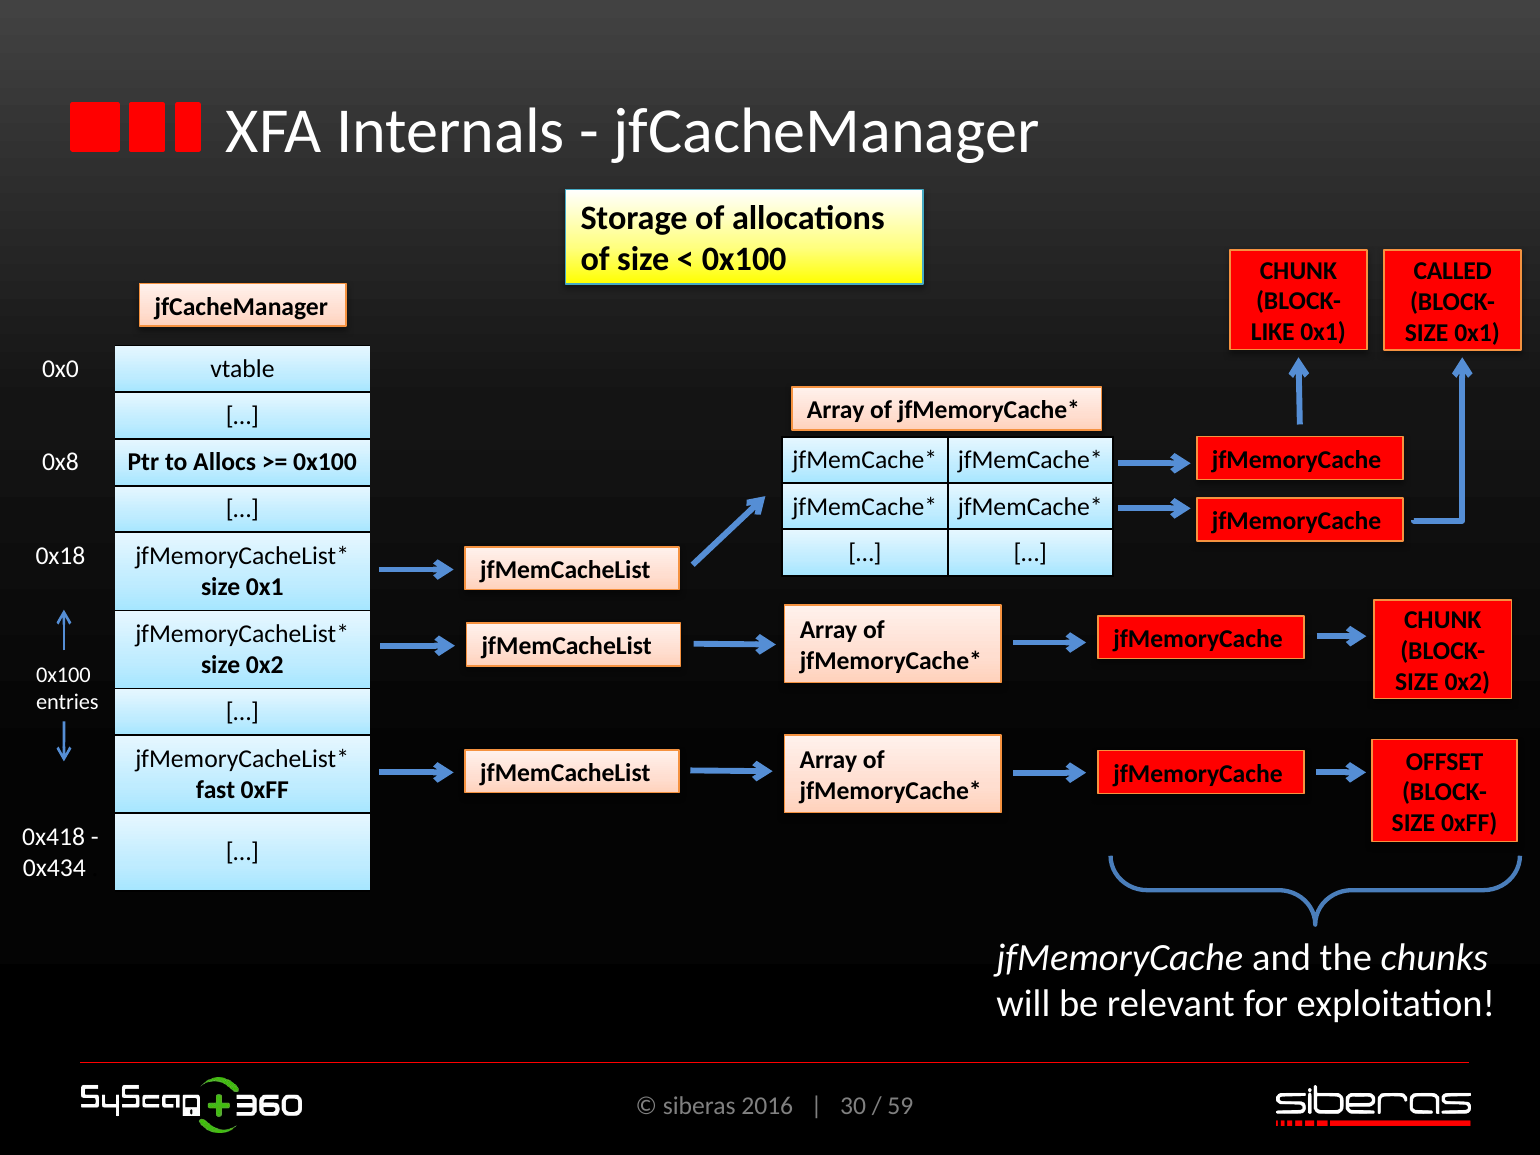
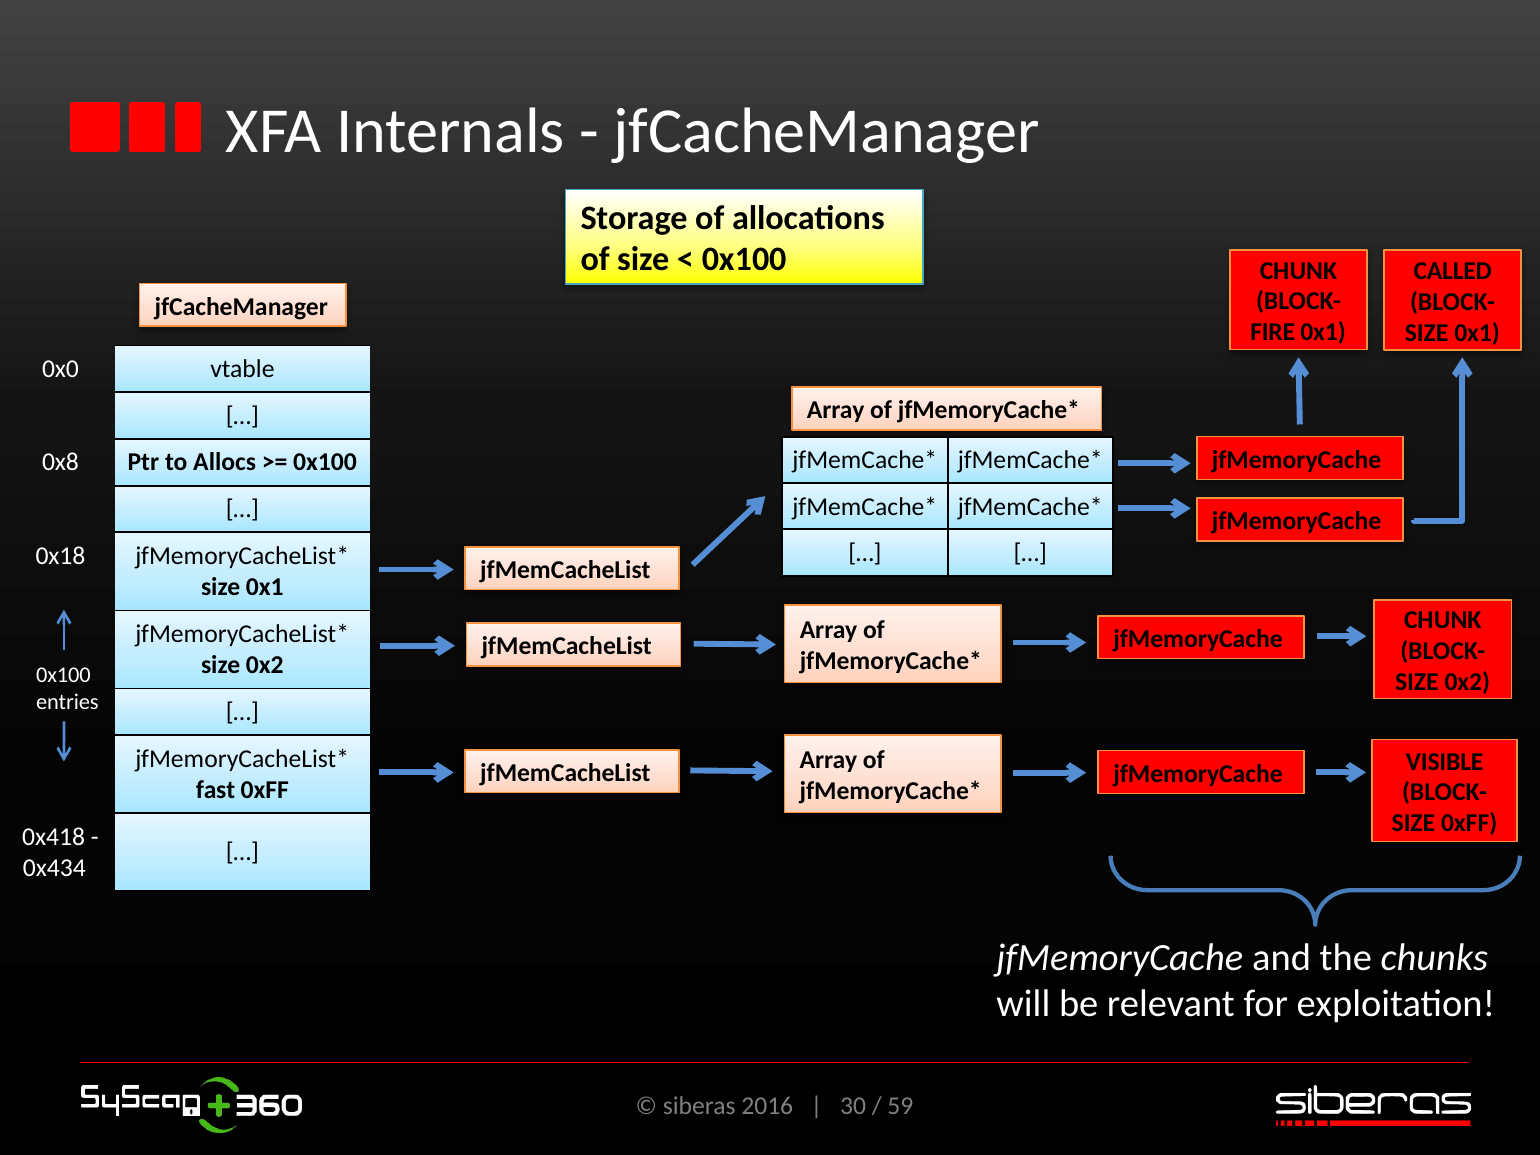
LIKE: LIKE -> FIRE (1273, 332)
OFFSET: OFFSET -> VISIBLE (1445, 762)
